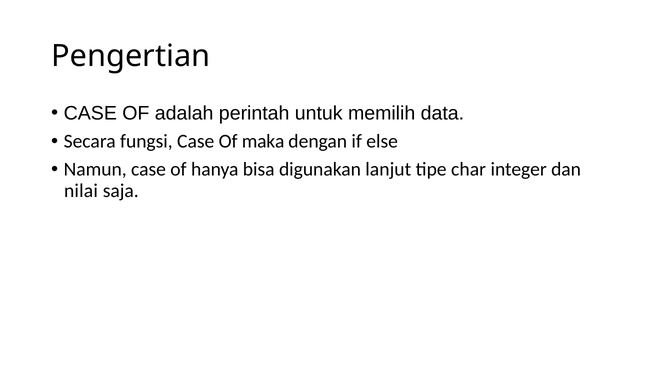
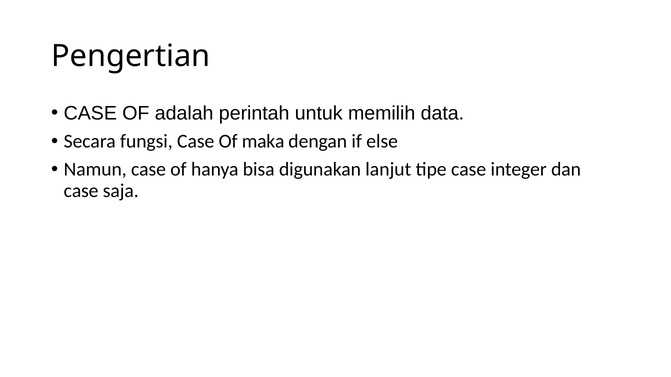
tipe char: char -> case (469, 170)
nilai: nilai -> case (81, 191)
